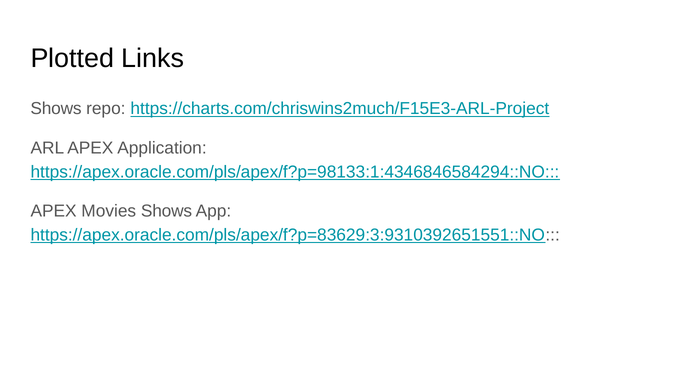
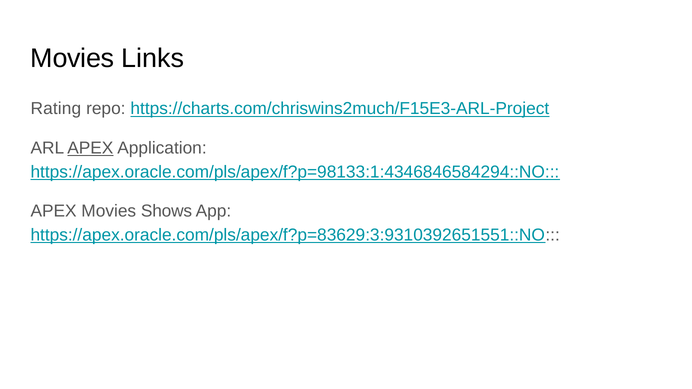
Plotted: Plotted -> Movies (72, 59)
Shows: Shows -> Rating (56, 109)
APEX underline: none -> present (90, 148)
